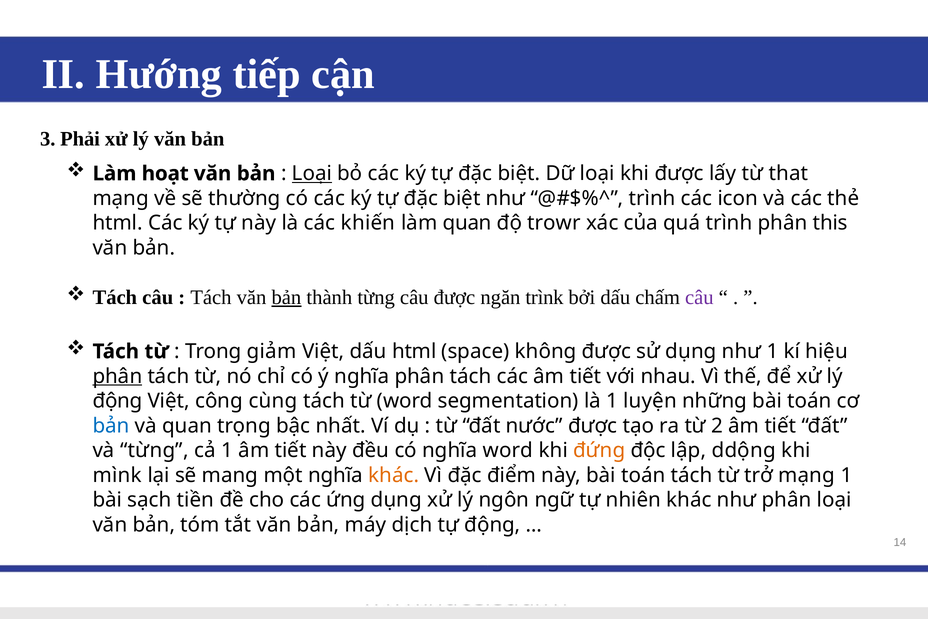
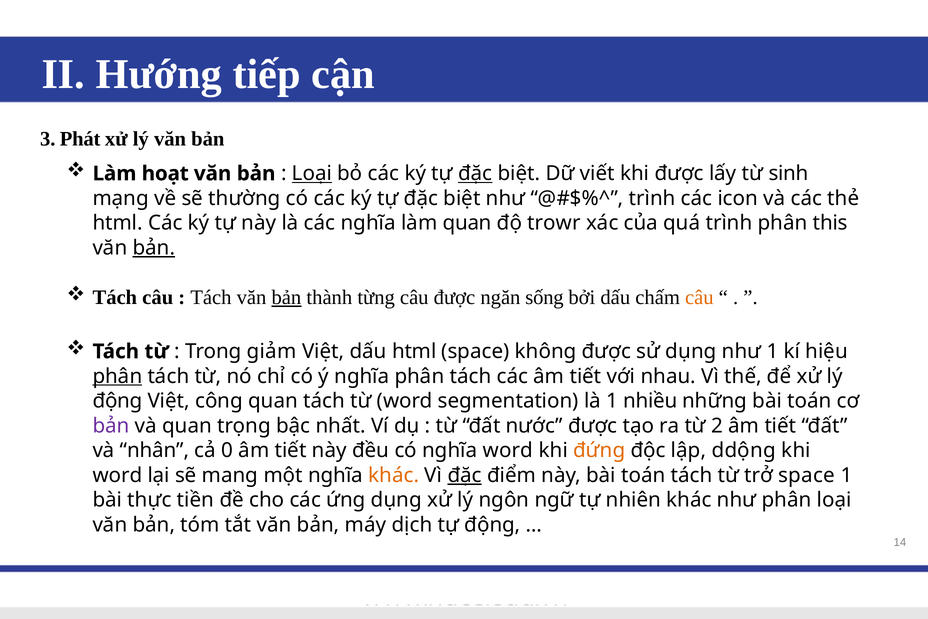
Phải: Phải -> Phát (80, 139)
đặc underline: none -> present (475, 173)
Dữ loại: loại -> viết (597, 173)
that: that -> sinh (789, 173)
các khiến: khiến -> nghĩa (368, 223)
bản underline: none -> present (154, 248)
trìnk: trìnk -> sống (545, 297)
câu colour: purple -> orange (699, 297)
công cùng: cùng -> quan (273, 401)
luyện: luyện -> nhiều (650, 401)
bản colour: blue -> purple (111, 426)
và từng: từng -> nhân (155, 450)
cả 1: 1 -> 0 (227, 450)
mìnk: mìnk -> word (117, 475)
đặc underline: none -> present (465, 475)
trở mạng: mạng -> space (807, 475)
sạch: sạch -> thực (150, 500)
